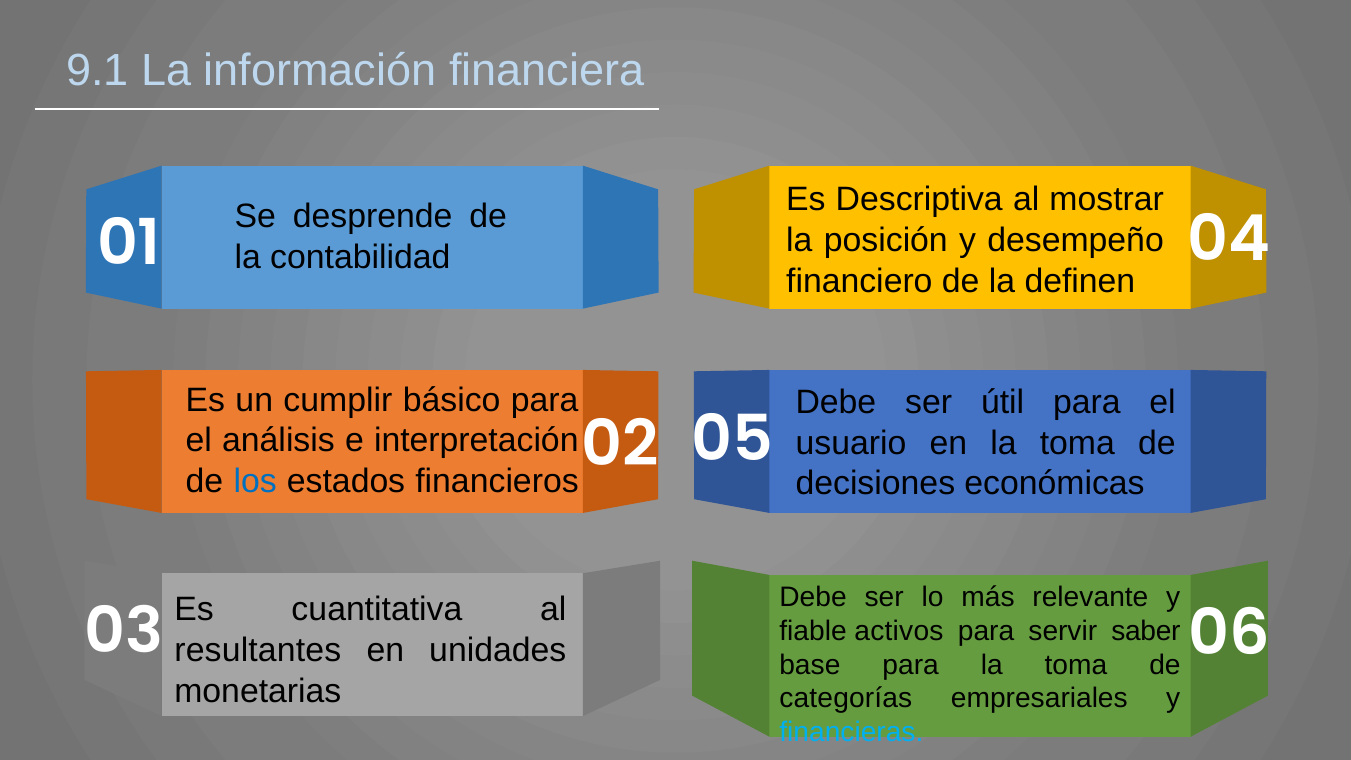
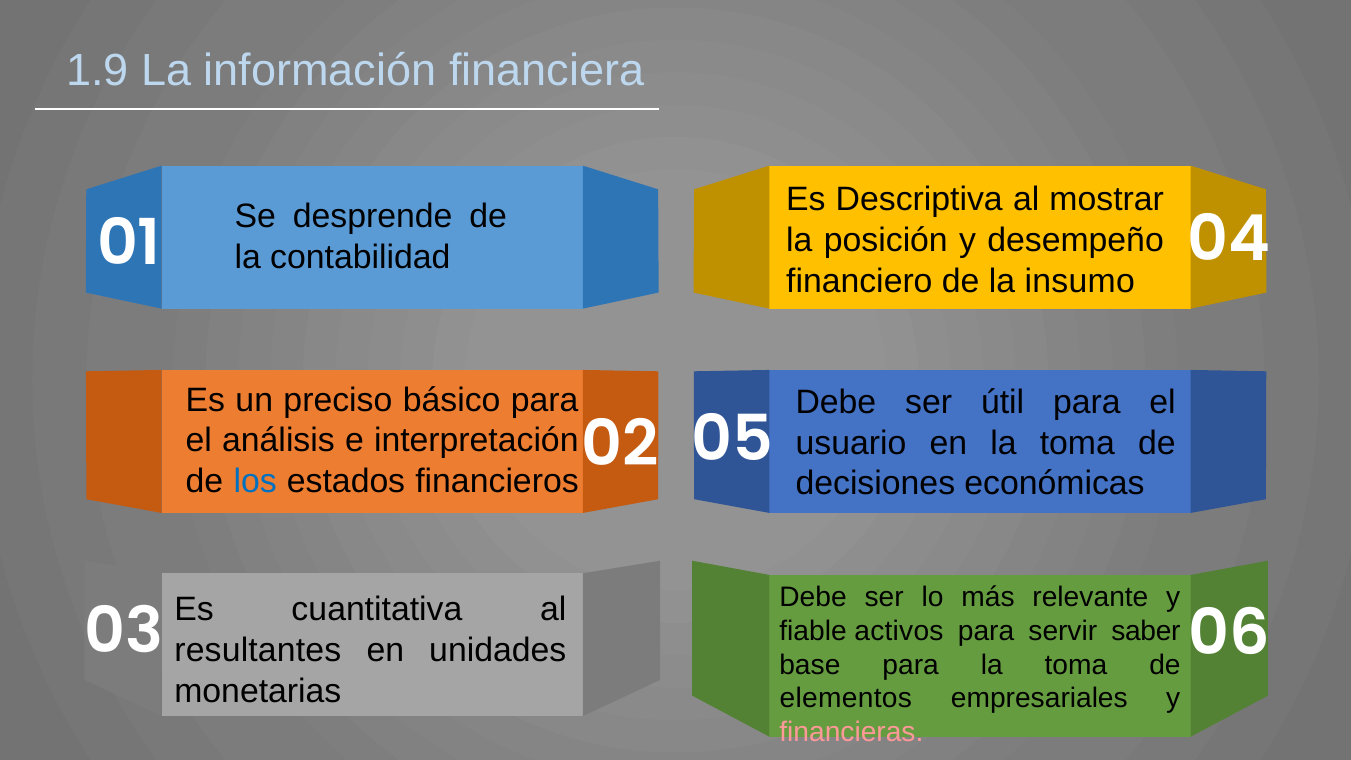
9.1: 9.1 -> 1.9 (97, 71)
definen: definen -> insumo (1080, 281)
cumplir: cumplir -> preciso (338, 400)
categorías: categorías -> elementos (846, 698)
financieras colour: light blue -> pink (851, 732)
